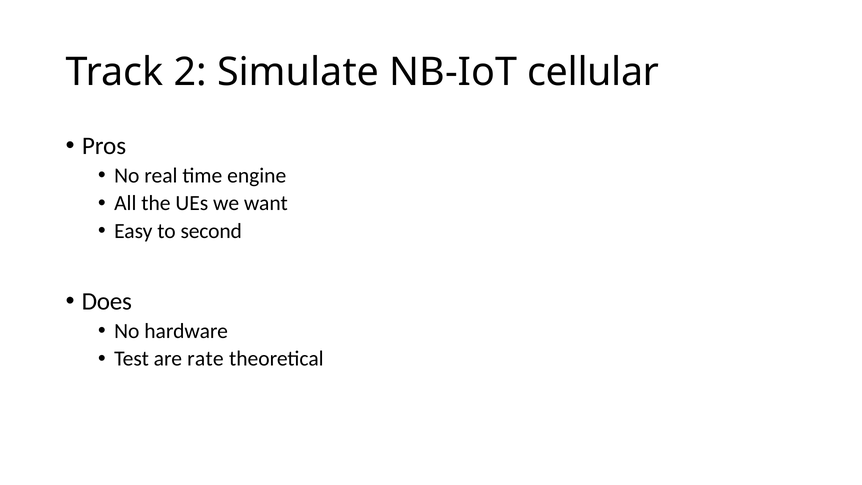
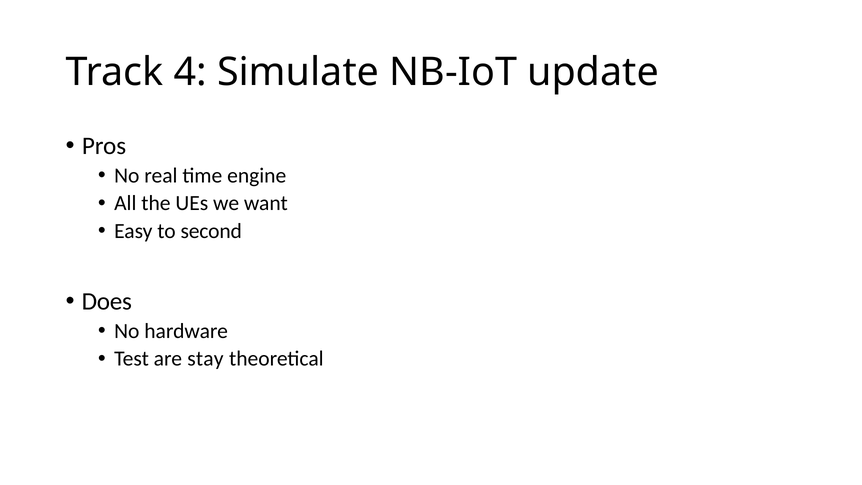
2: 2 -> 4 (190, 72)
cellular: cellular -> update (593, 72)
rate: rate -> stay (205, 359)
